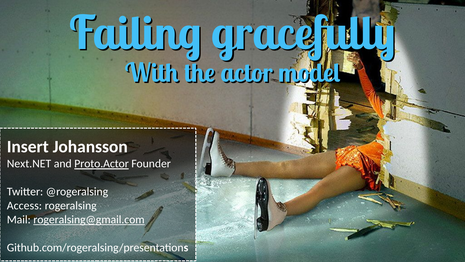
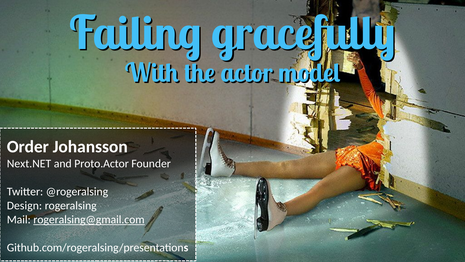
Insert: Insert -> Order (28, 146)
Proto.Actor underline: present -> none (102, 164)
Access: Access -> Design (24, 205)
